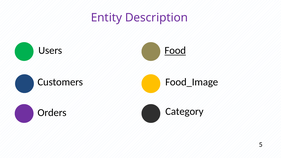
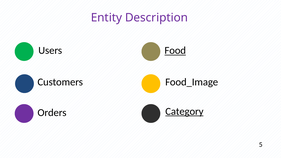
Category underline: none -> present (184, 111)
